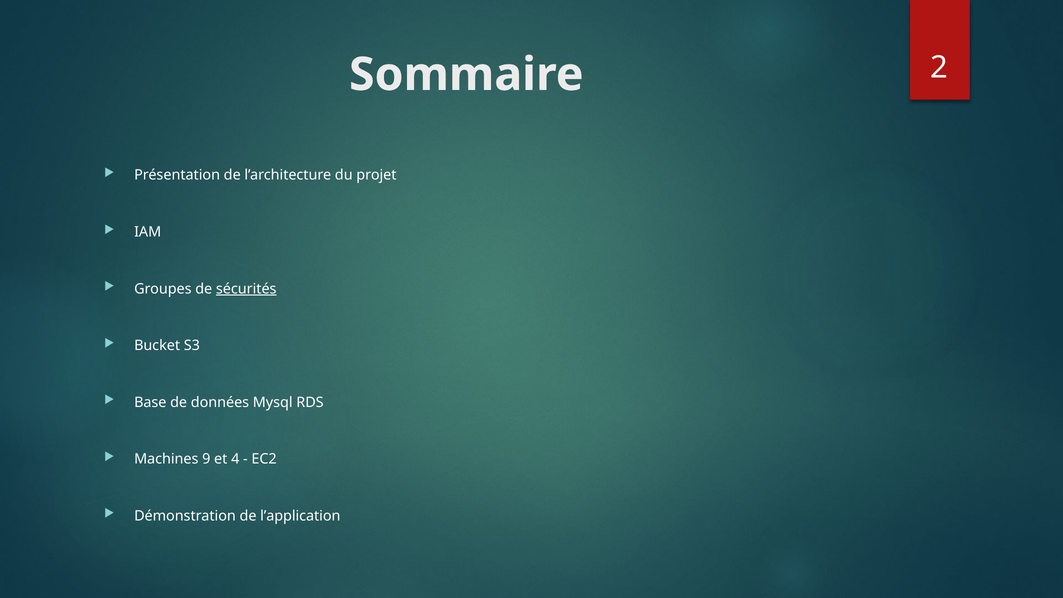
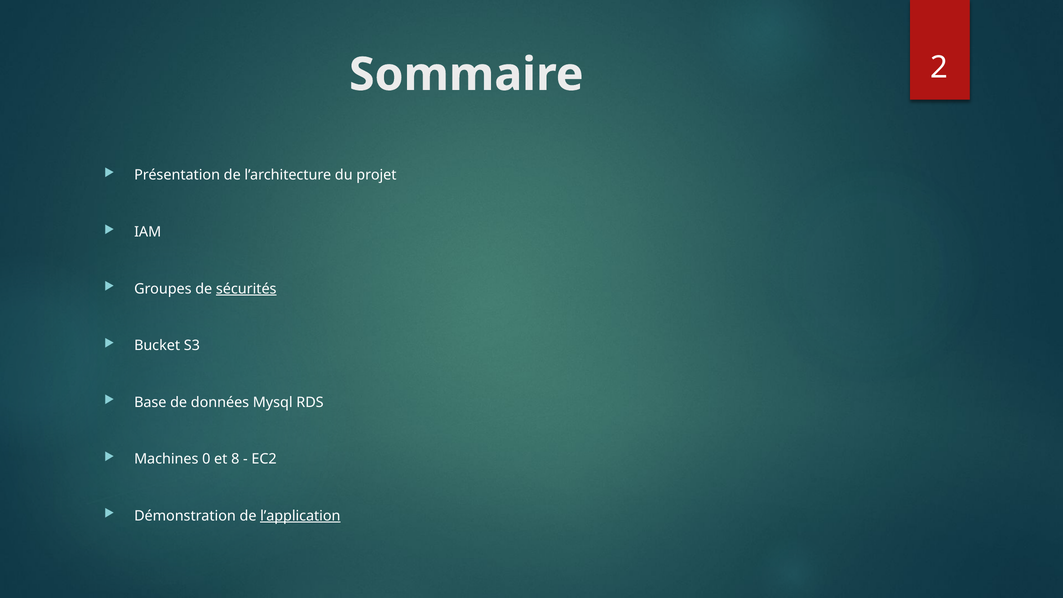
9: 9 -> 0 (206, 459)
4: 4 -> 8 (235, 459)
l’application underline: none -> present (300, 516)
